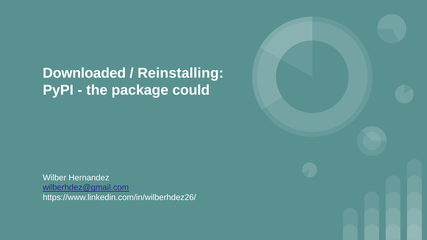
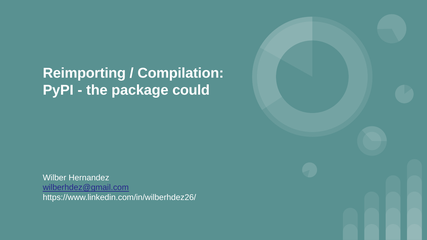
Downloaded: Downloaded -> Reimporting (84, 73)
Reinstalling: Reinstalling -> Compilation (181, 73)
